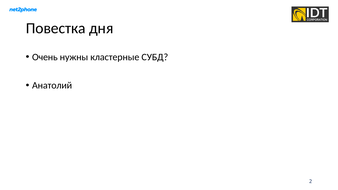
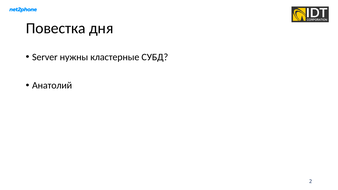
Очень: Очень -> Server (45, 57)
